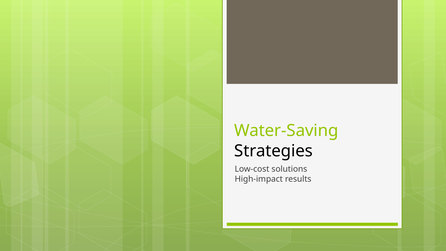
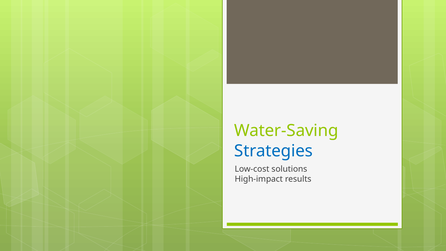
Strategies colour: black -> blue (274, 151)
